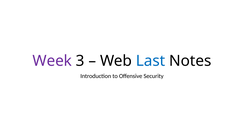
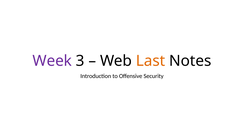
Last colour: blue -> orange (151, 61)
